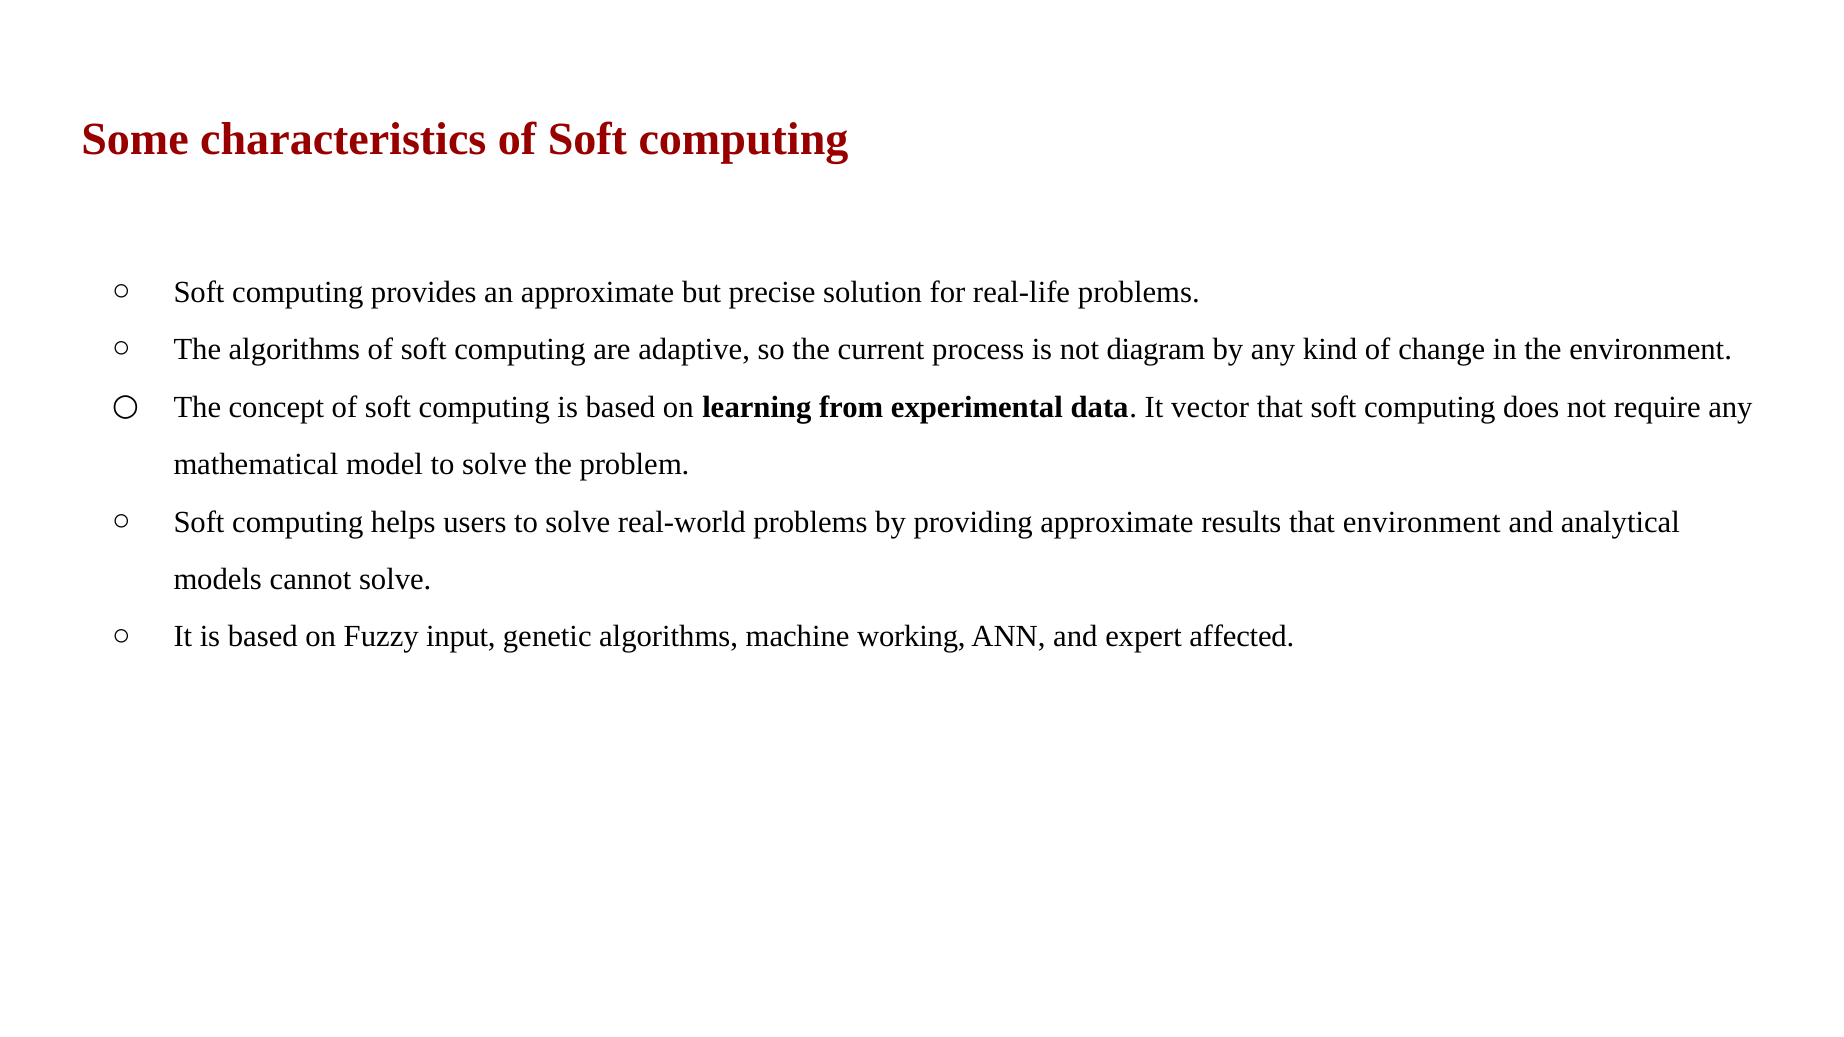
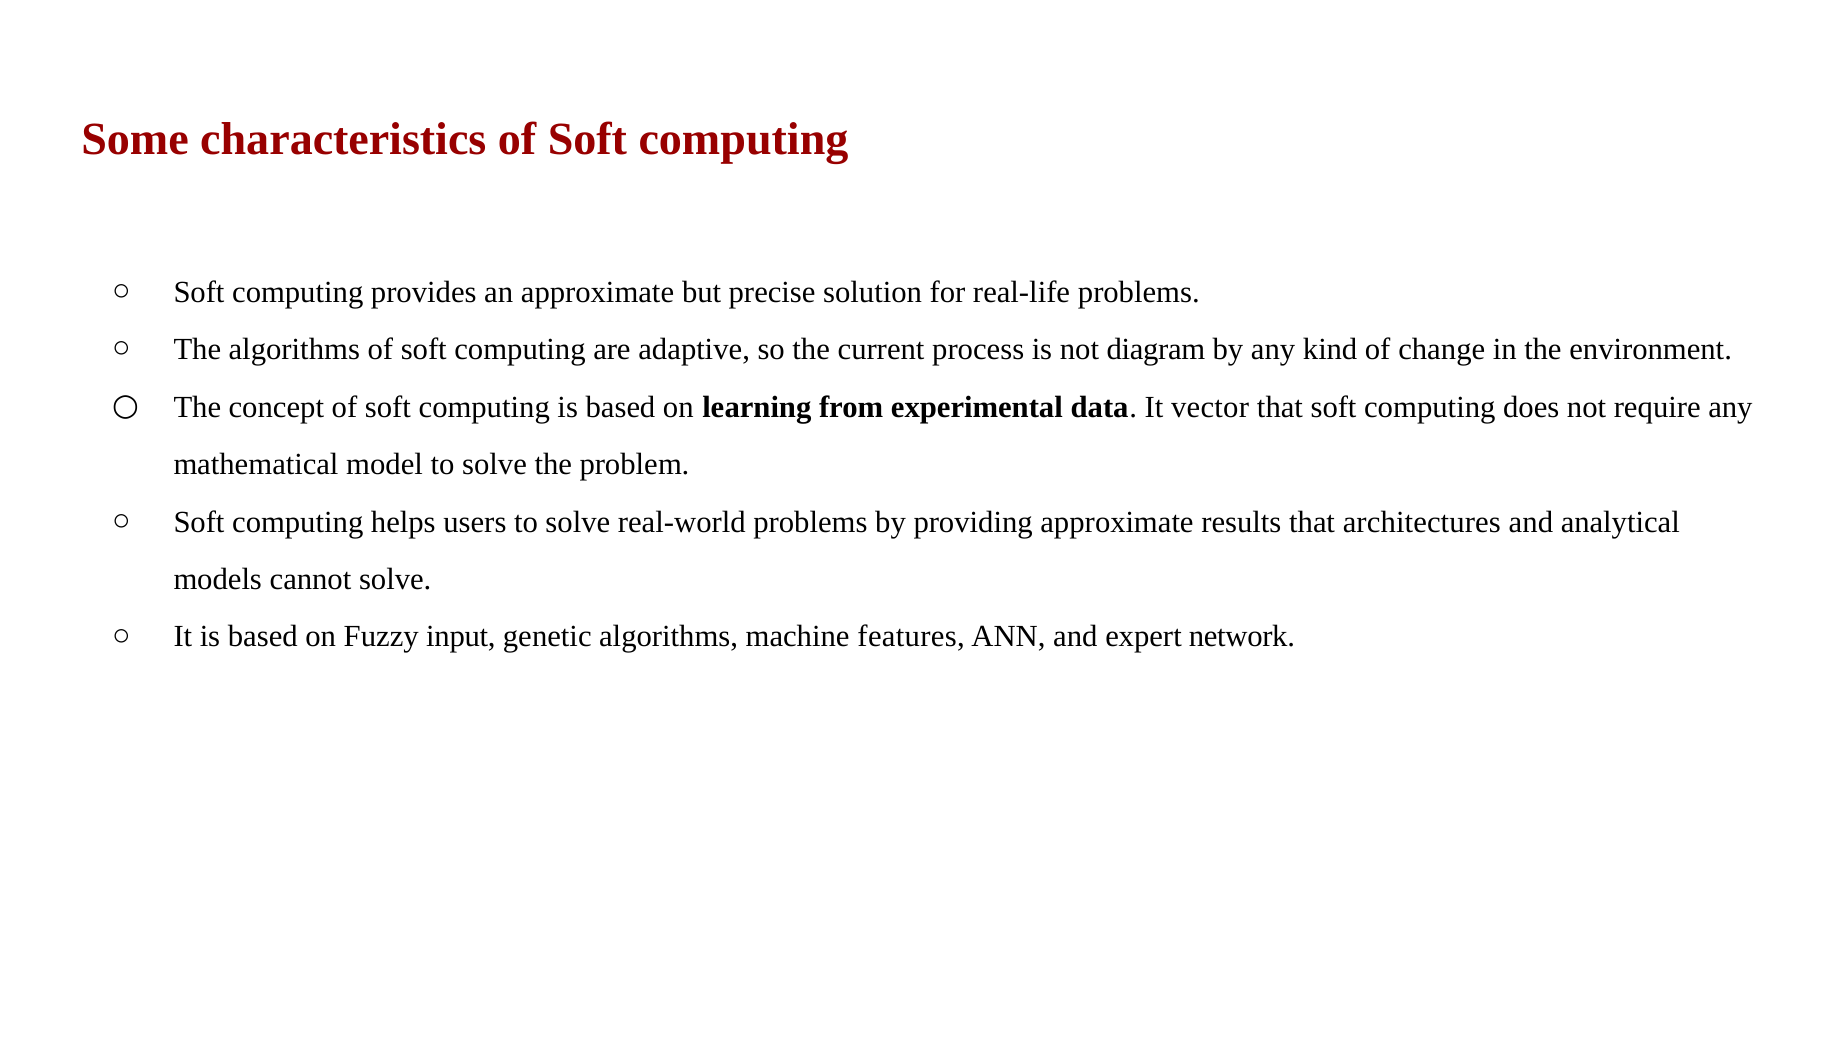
that environment: environment -> architectures (1422, 522)
working: working -> features (911, 637)
affected: affected -> network (1242, 637)
